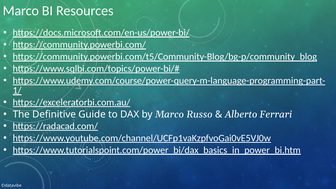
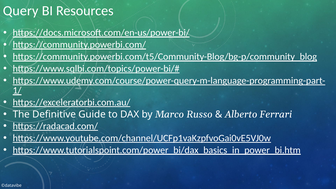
Marco: Marco -> Query (21, 11)
